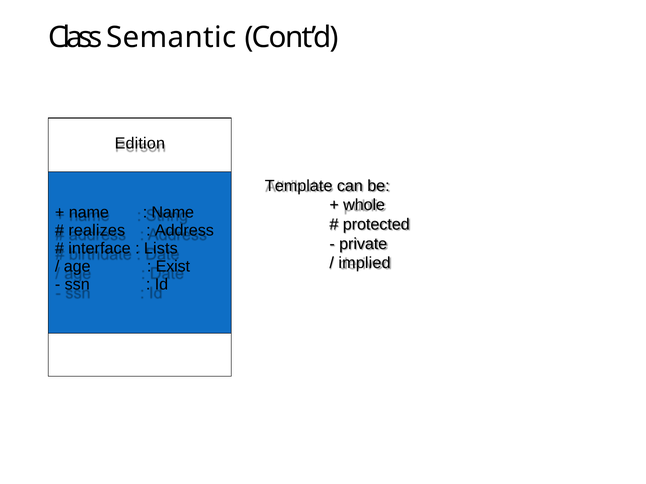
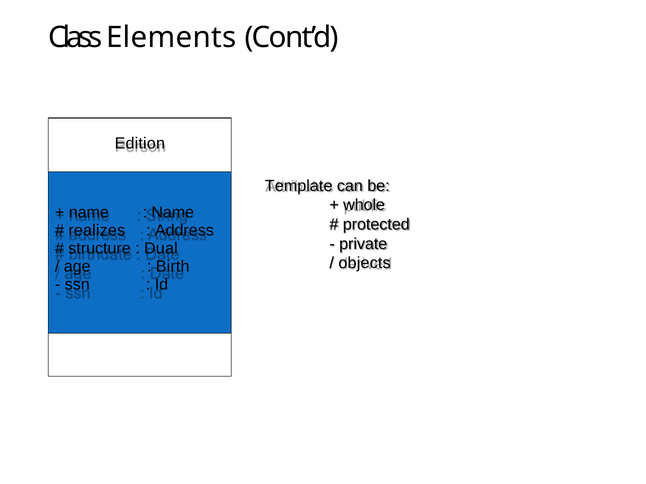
Semantic: Semantic -> Elements (171, 37)
interface: interface -> structure (100, 249)
Lists: Lists -> Dual (161, 249)
implied: implied -> objects (365, 263)
Exist: Exist -> Birth (173, 267)
